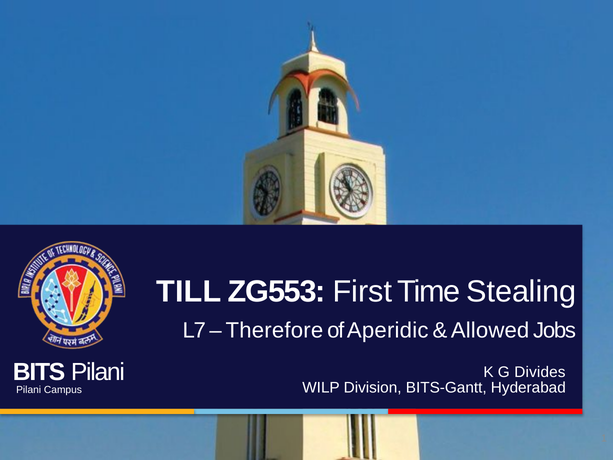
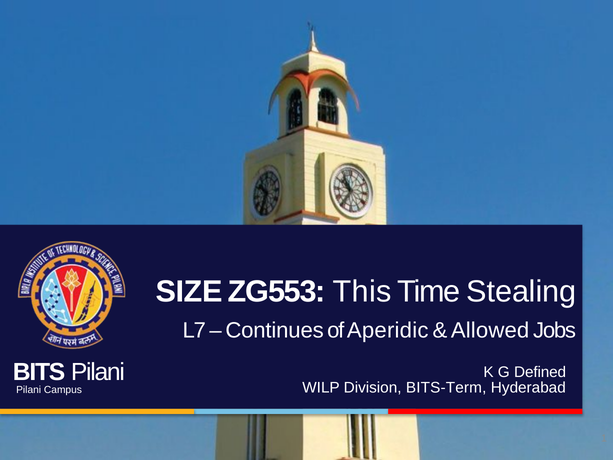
TILL: TILL -> SIZE (189, 292)
First: First -> This (362, 292)
Therefore: Therefore -> Continues (275, 330)
Divides: Divides -> Defined (540, 372)
BITS-Gantt: BITS-Gantt -> BITS-Term (446, 387)
